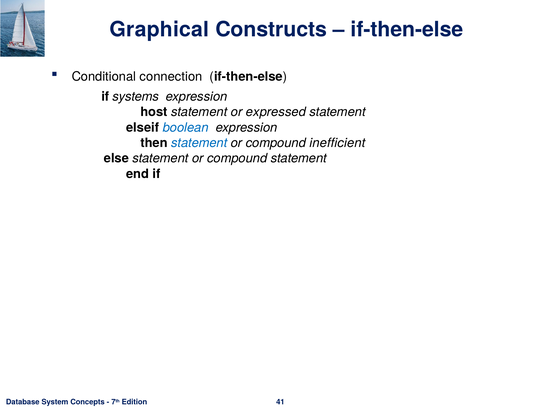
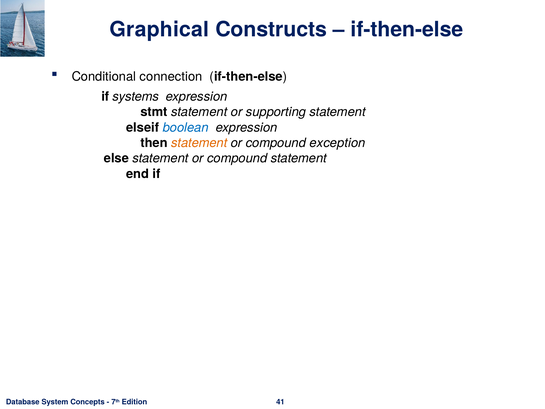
host: host -> stmt (154, 112)
expressed: expressed -> supporting (276, 112)
statement colour: blue -> orange (199, 143)
inefficient: inefficient -> exception (338, 143)
